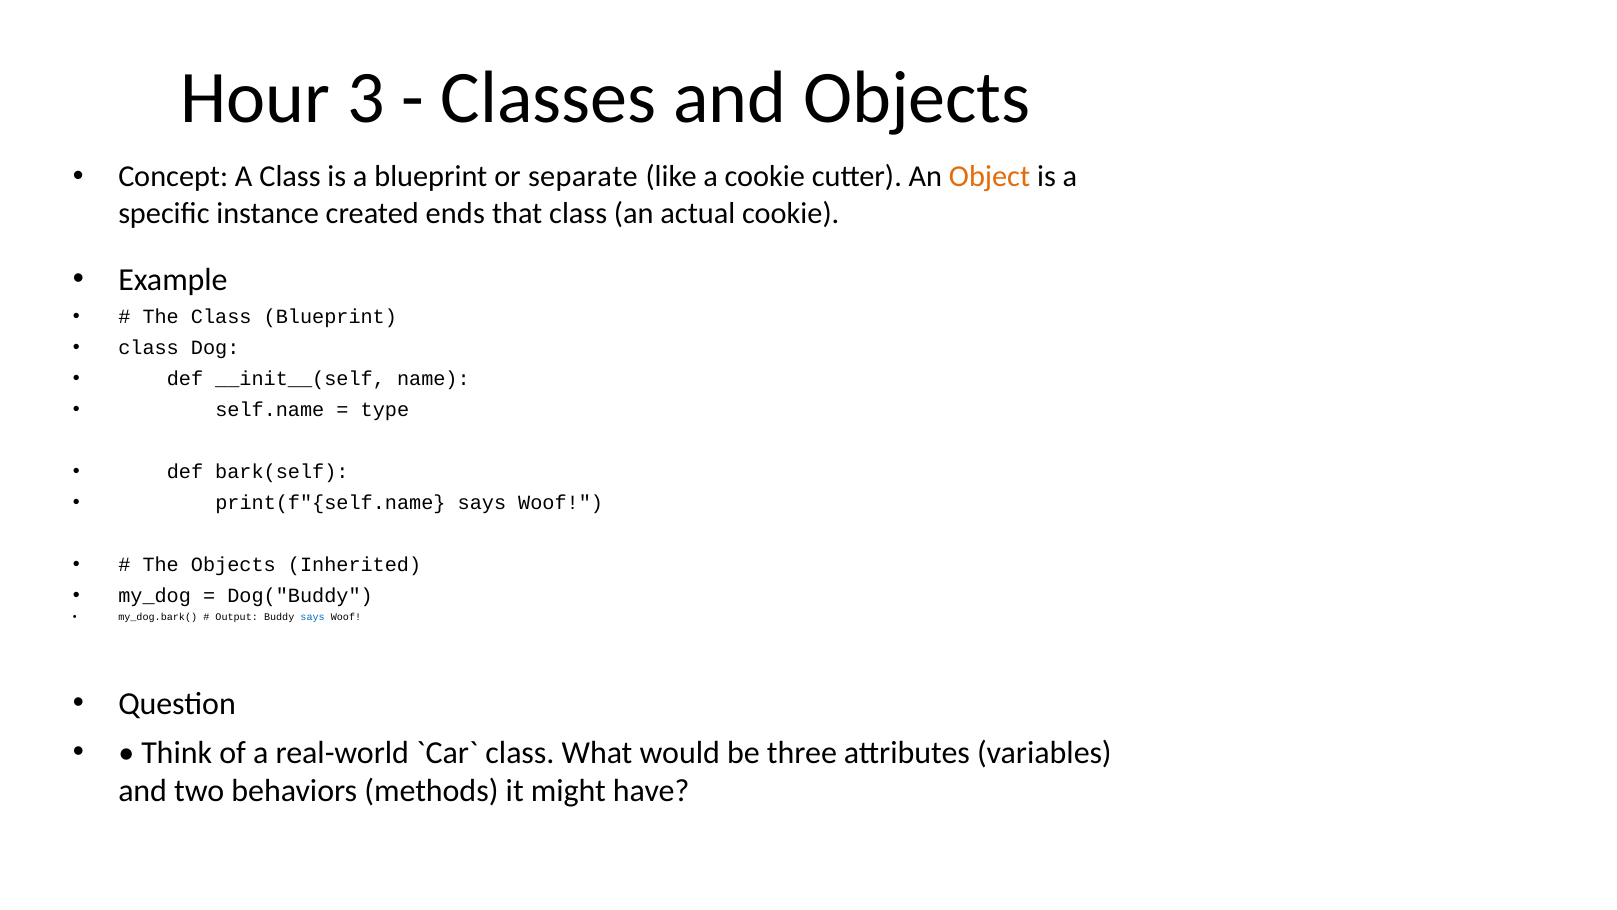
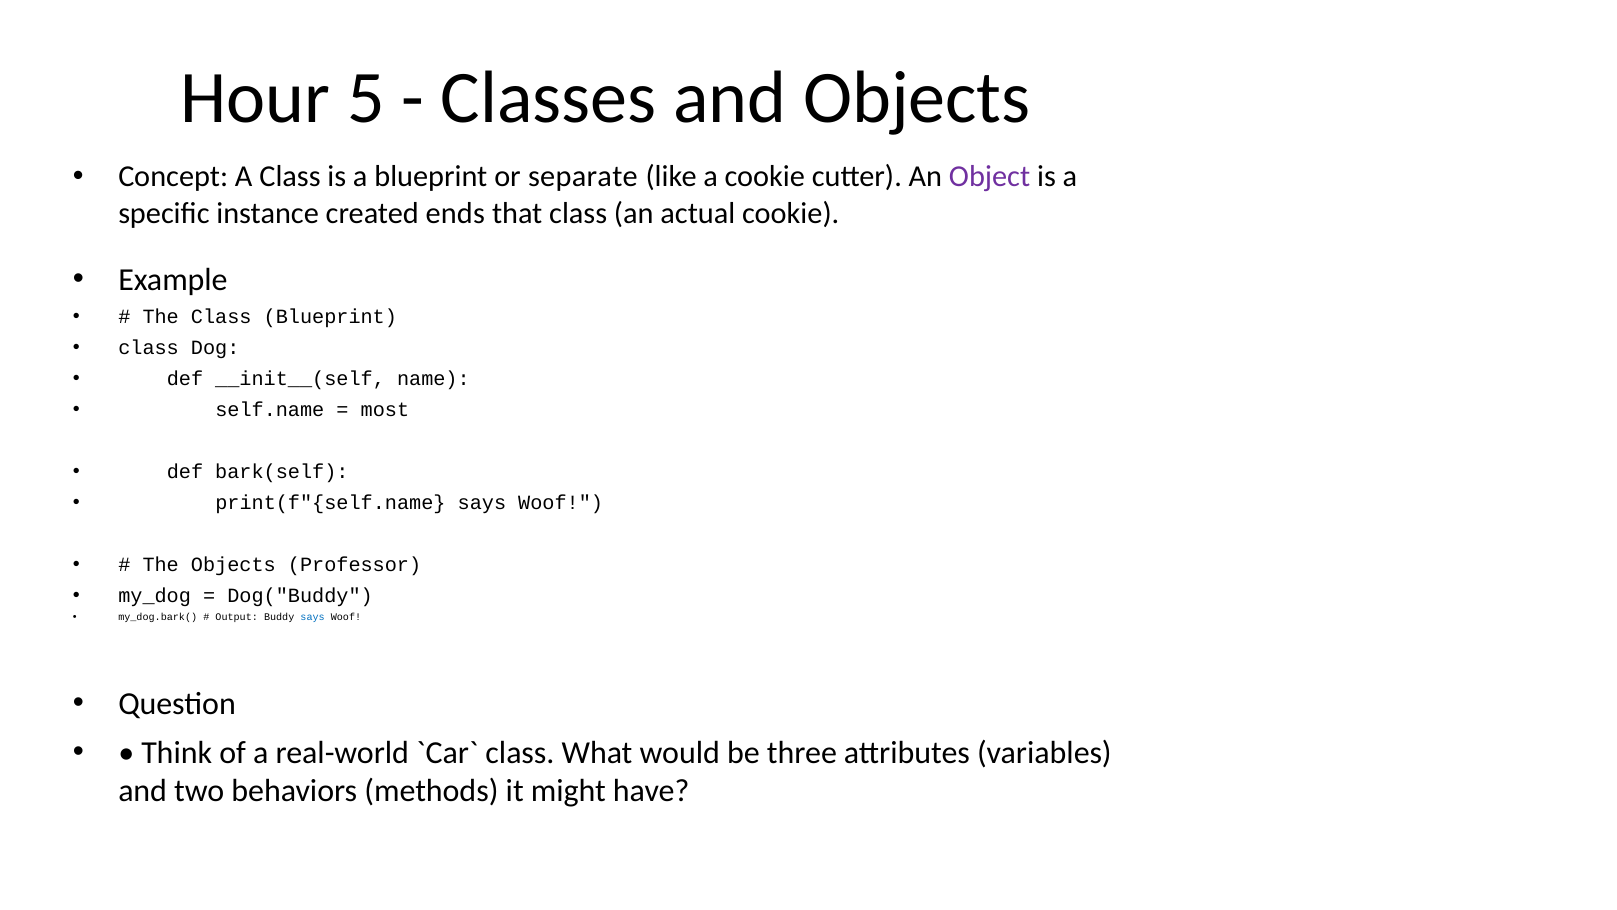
3: 3 -> 5 (366, 98)
Object colour: orange -> purple (990, 177)
type: type -> most (385, 410)
Inherited: Inherited -> Professor (355, 565)
